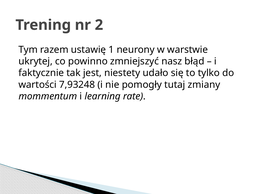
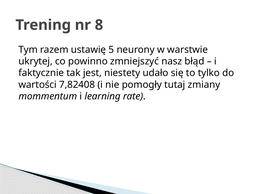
2: 2 -> 8 (99, 25)
1: 1 -> 5 (111, 50)
7,93248: 7,93248 -> 7,82408 (77, 84)
